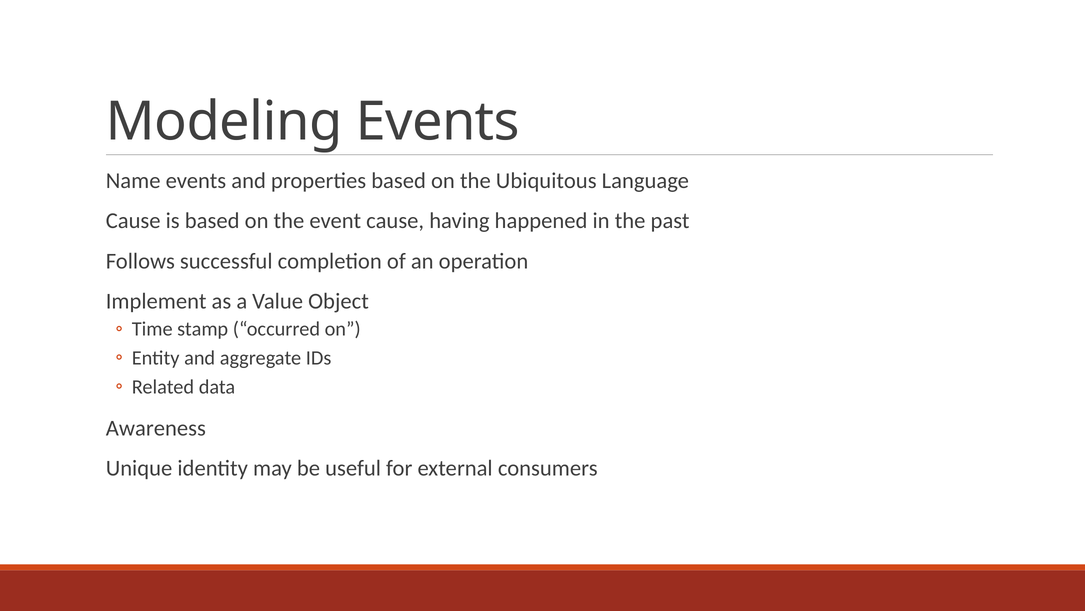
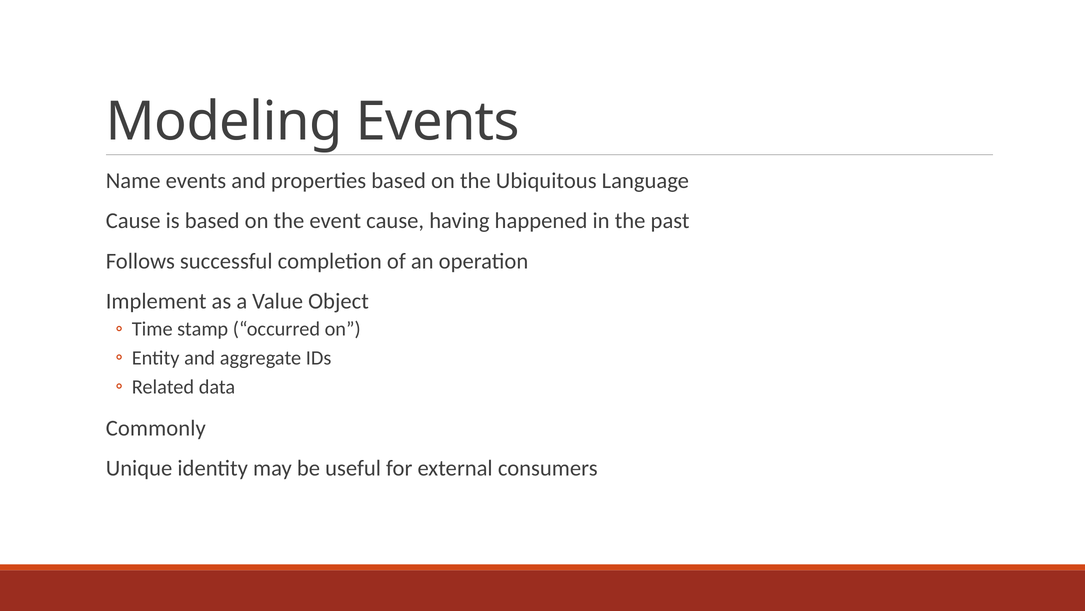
Awareness: Awareness -> Commonly (156, 428)
